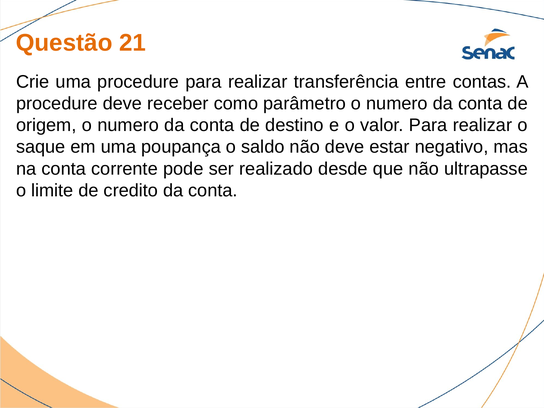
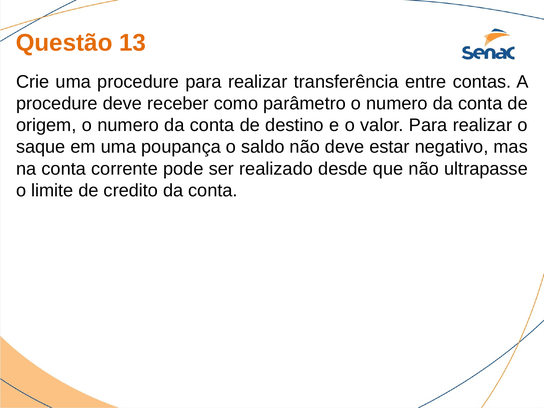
21: 21 -> 13 (133, 43)
